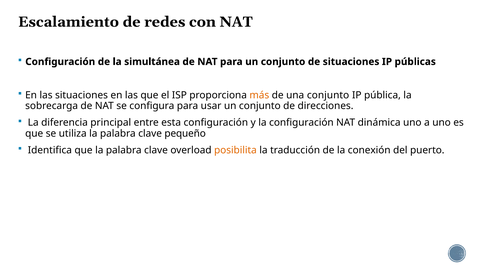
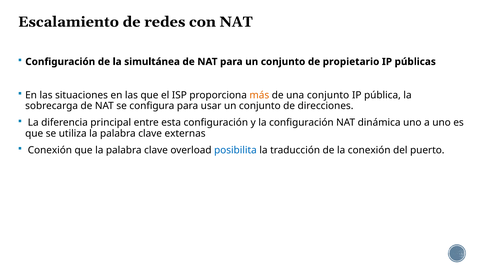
de situaciones: situaciones -> propietario (351, 62)
pequeño: pequeño -> externas (185, 134)
Identifica: Identifica -> Conexión (50, 150)
posibilita colour: orange -> blue (235, 150)
